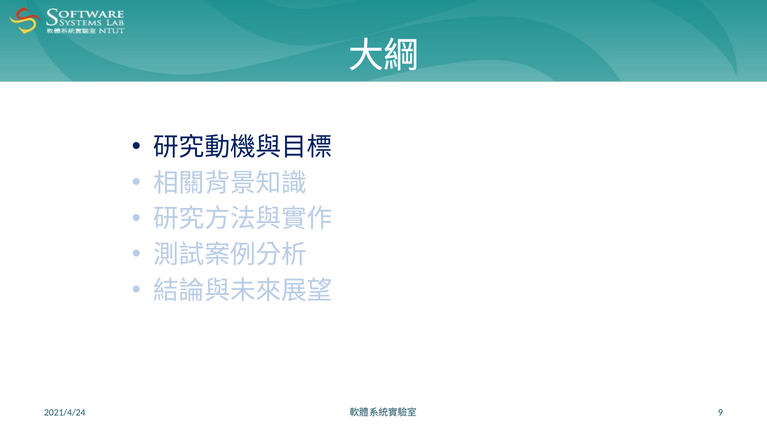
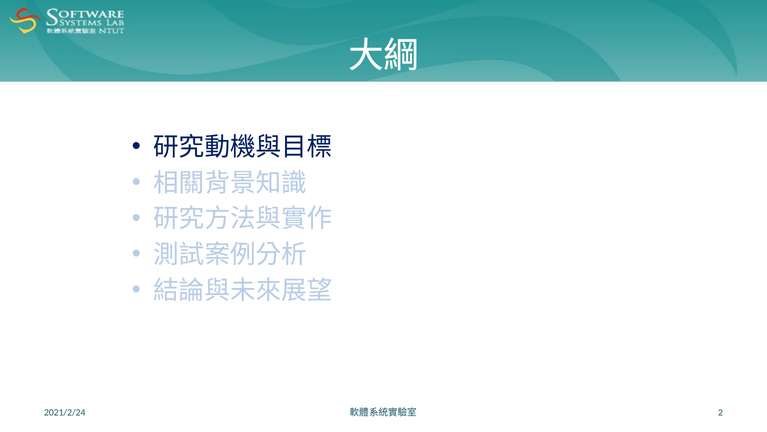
2021/4/24: 2021/4/24 -> 2021/2/24 (65, 412)
9: 9 -> 2 (721, 412)
